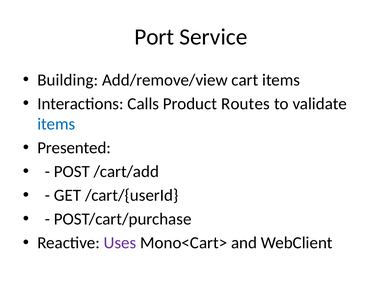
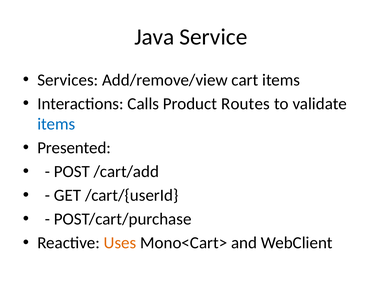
Port: Port -> Java (154, 37)
Building: Building -> Services (68, 80)
Uses colour: purple -> orange (120, 243)
